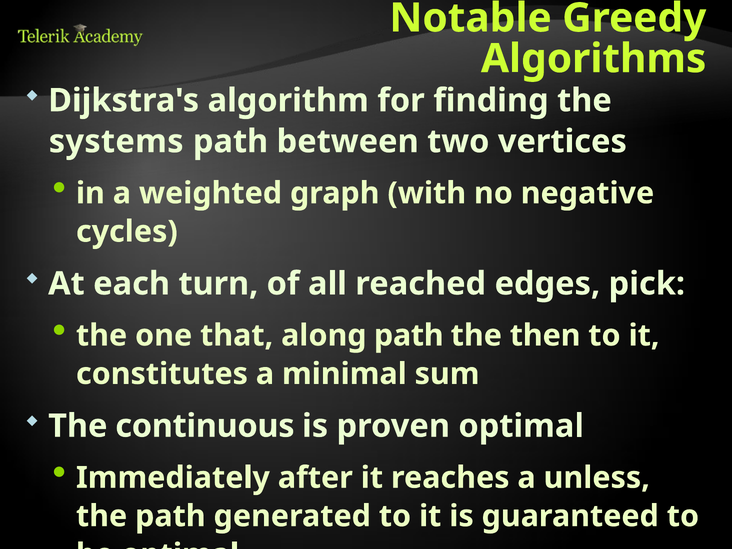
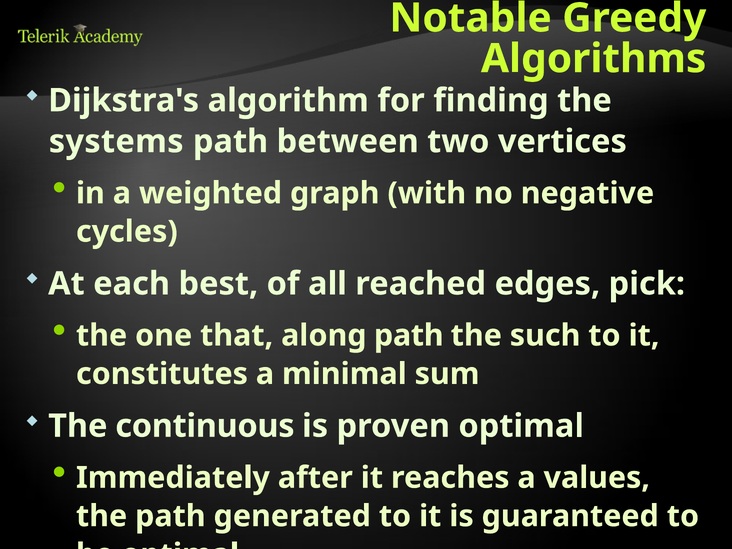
turn: turn -> best (218, 284)
then: then -> such (545, 335)
unless: unless -> values (597, 478)
